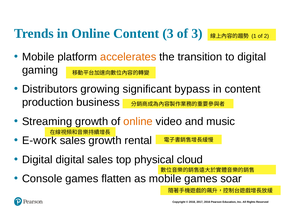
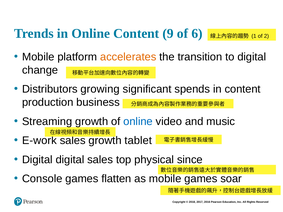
Content 3: 3 -> 9 (168, 34)
of 3: 3 -> 6 (197, 34)
gaming: gaming -> change (40, 70)
bypass: bypass -> spends (192, 89)
online colour: orange -> blue (138, 122)
rental: rental -> tablet (138, 141)
cloud: cloud -> since (190, 160)
